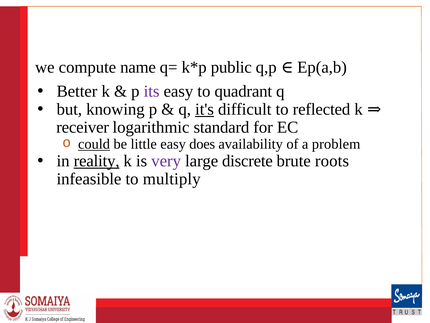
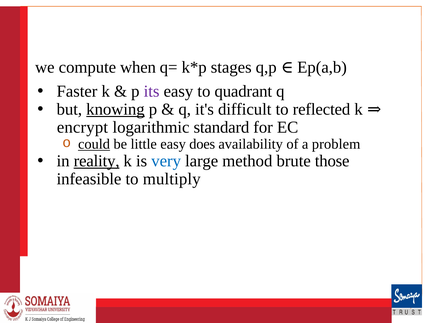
name: name -> when (138, 67)
public: public -> stages (231, 67)
Better: Better -> Faster (77, 91)
knowing underline: none -> present (115, 109)
it's underline: present -> none (205, 109)
receiver: receiver -> encrypt (82, 127)
very colour: purple -> blue (166, 161)
discrete: discrete -> method (247, 161)
roots: roots -> those (332, 161)
